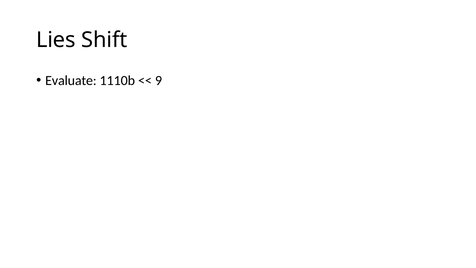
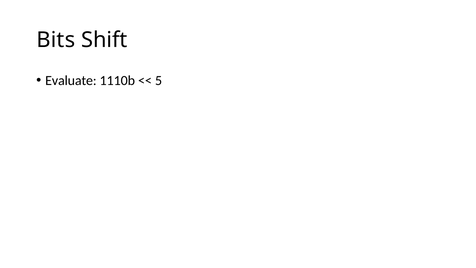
Lies: Lies -> Bits (56, 40)
9: 9 -> 5 (159, 80)
